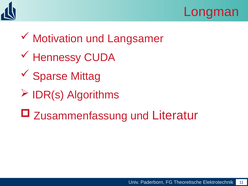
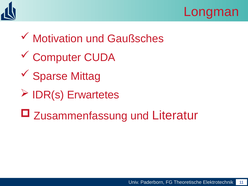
Langsamer: Langsamer -> Gaußsches (136, 39)
Hennessy: Hennessy -> Computer (57, 57)
Algorithms: Algorithms -> Erwartetes (93, 95)
